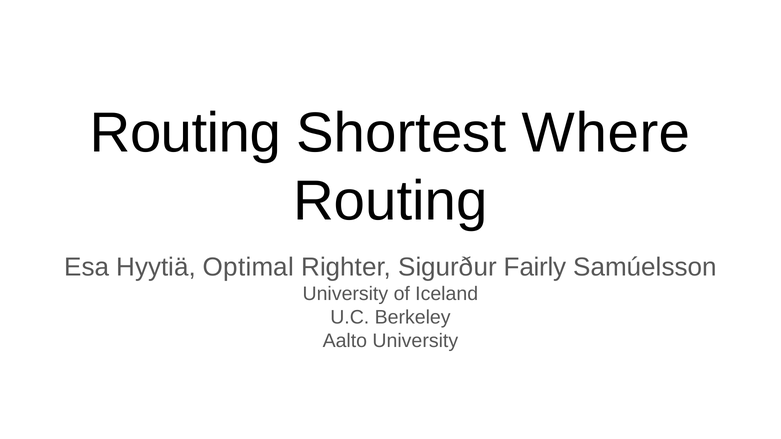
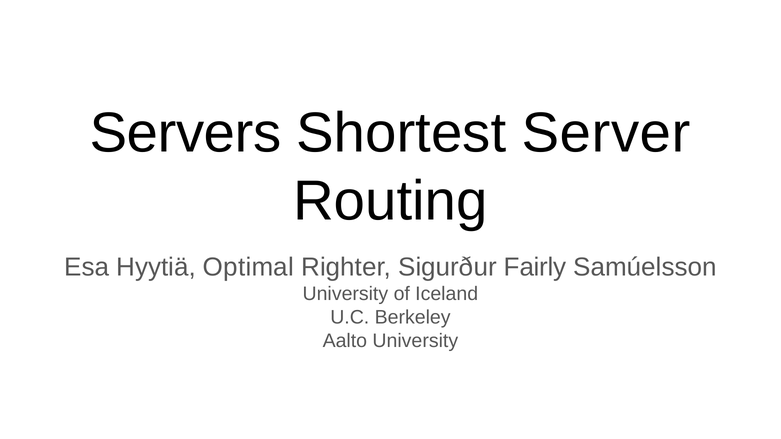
Routing: Routing -> Servers (185, 134)
Where: Where -> Server (606, 134)
